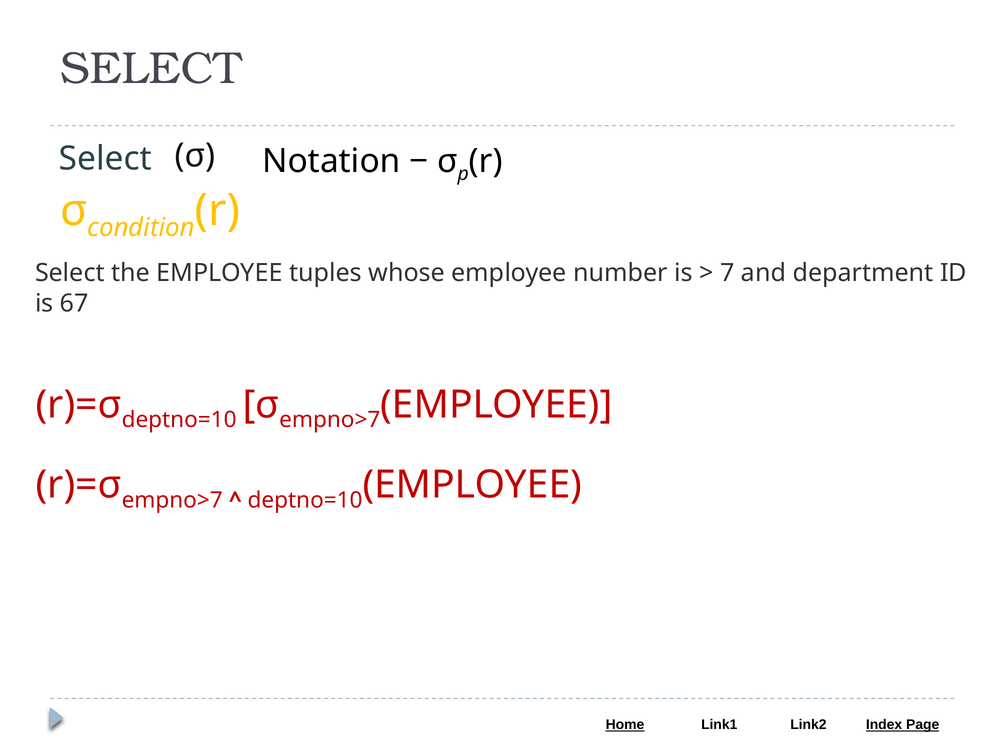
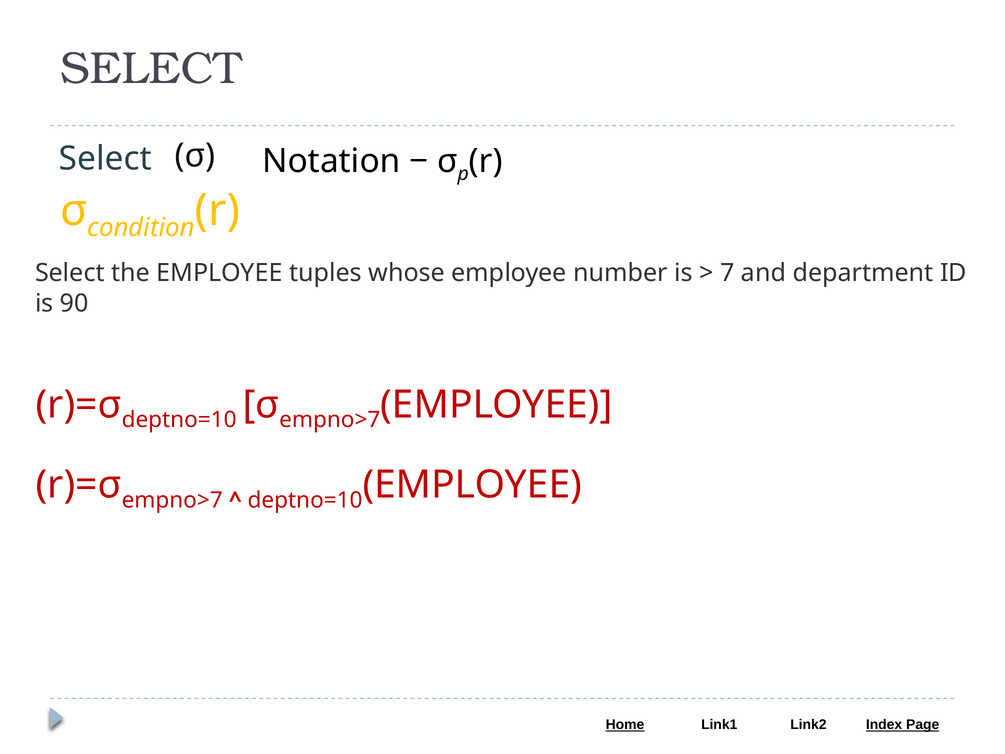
67: 67 -> 90 (74, 303)
